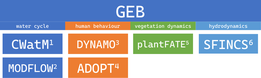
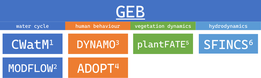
GEB underline: none -> present (130, 12)
